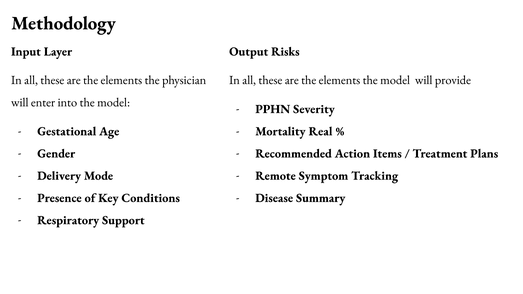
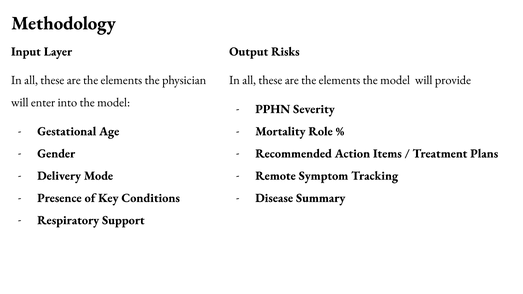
Real: Real -> Role (321, 131)
